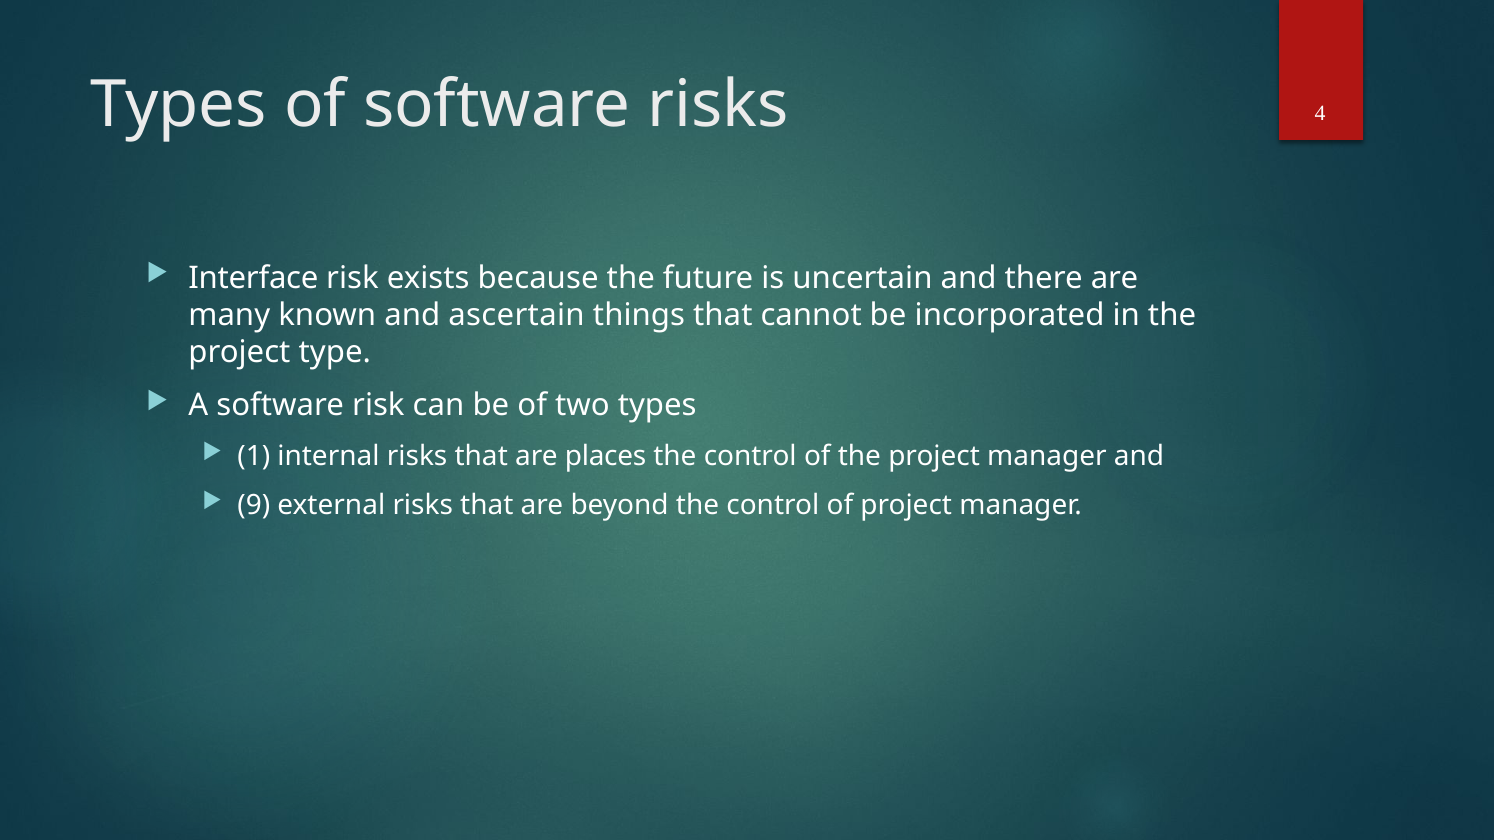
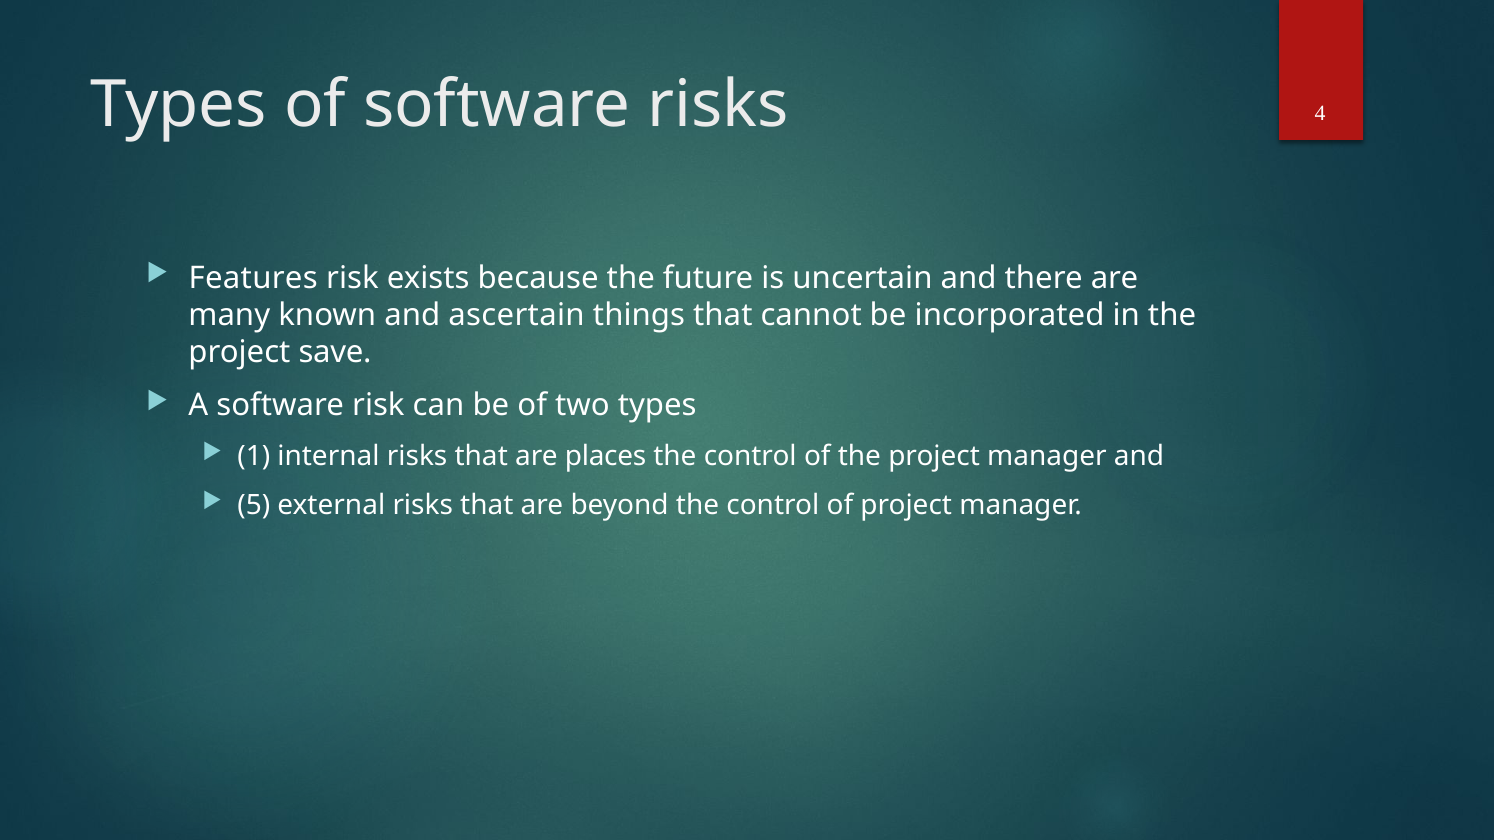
Interface: Interface -> Features (253, 278)
type: type -> save (335, 353)
9: 9 -> 5 (254, 506)
